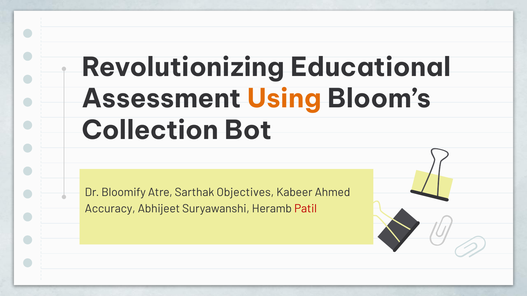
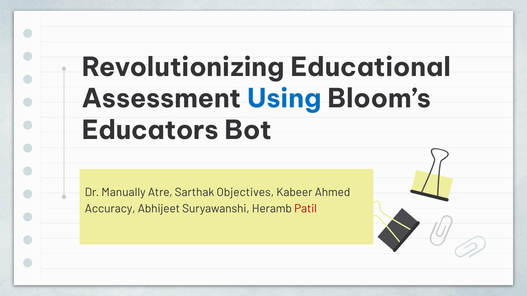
Using colour: orange -> blue (284, 99)
Collection: Collection -> Educators (150, 131)
Bloomify: Bloomify -> Manually (124, 193)
